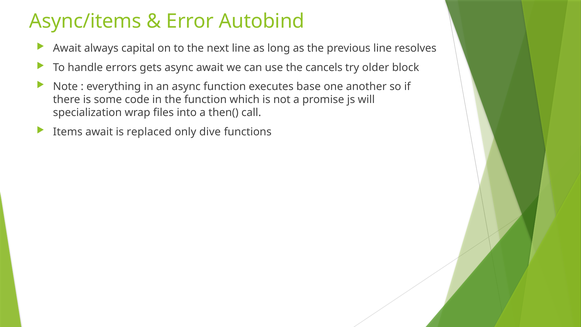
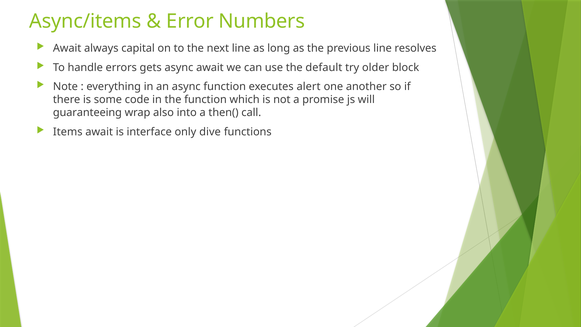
Autobind: Autobind -> Numbers (262, 21)
cancels: cancels -> default (324, 67)
base: base -> alert (309, 87)
specialization: specialization -> guaranteeing (87, 113)
files: files -> also (163, 113)
replaced: replaced -> interface (149, 132)
